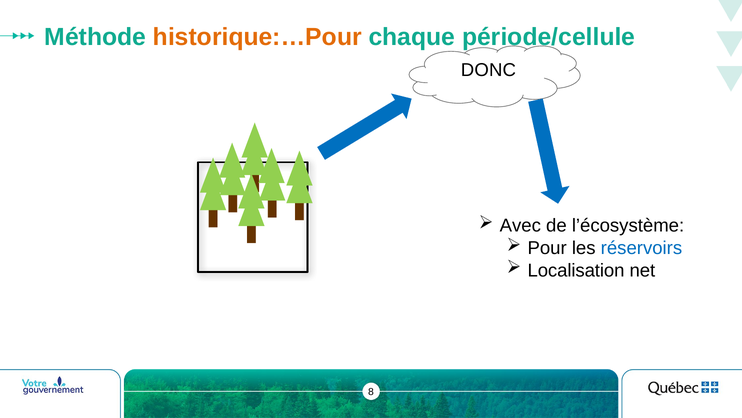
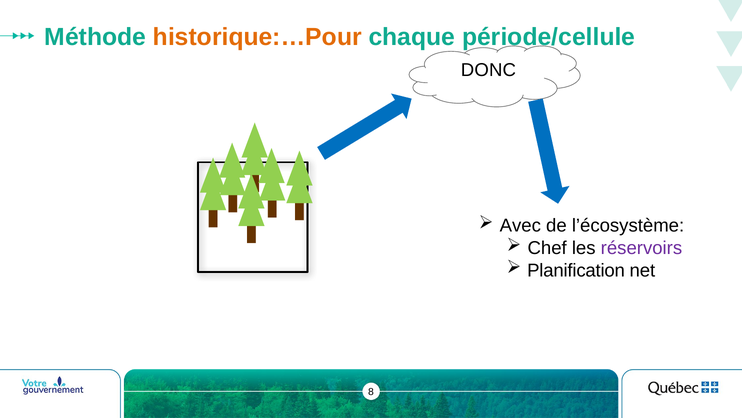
Pour: Pour -> Chef (547, 248)
réservoirs colour: blue -> purple (641, 248)
Localisation: Localisation -> Planification (576, 270)
